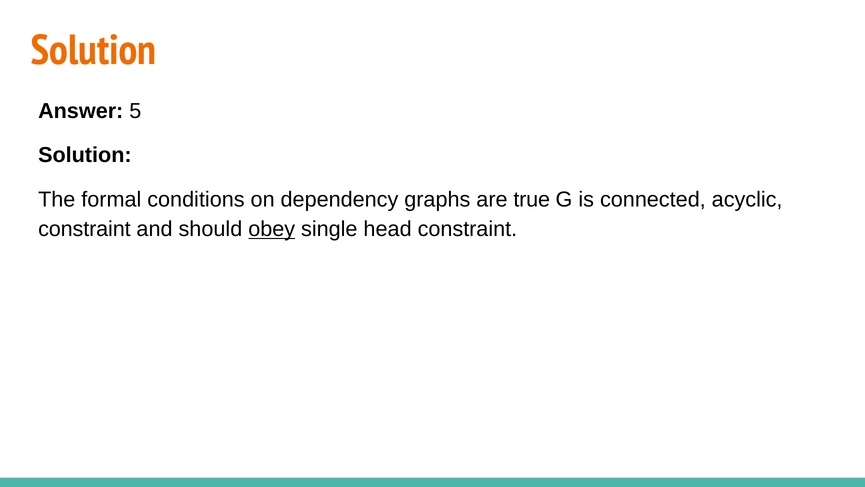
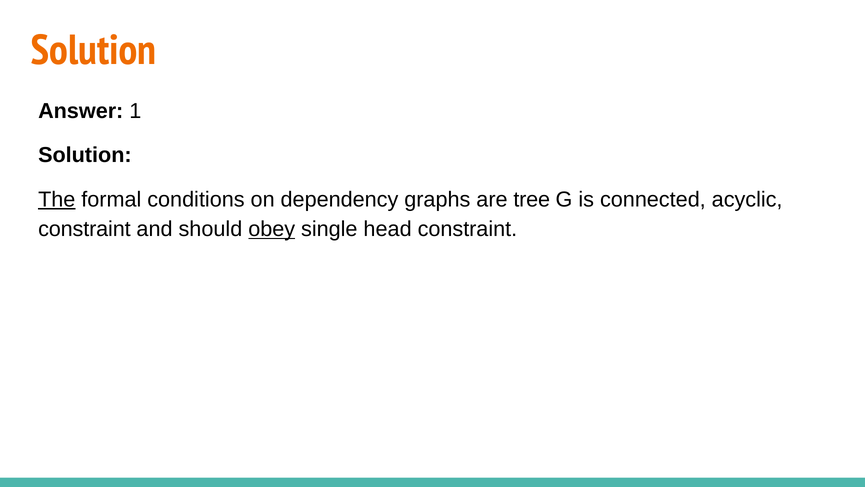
5: 5 -> 1 (135, 111)
The underline: none -> present (57, 199)
true: true -> tree (532, 199)
